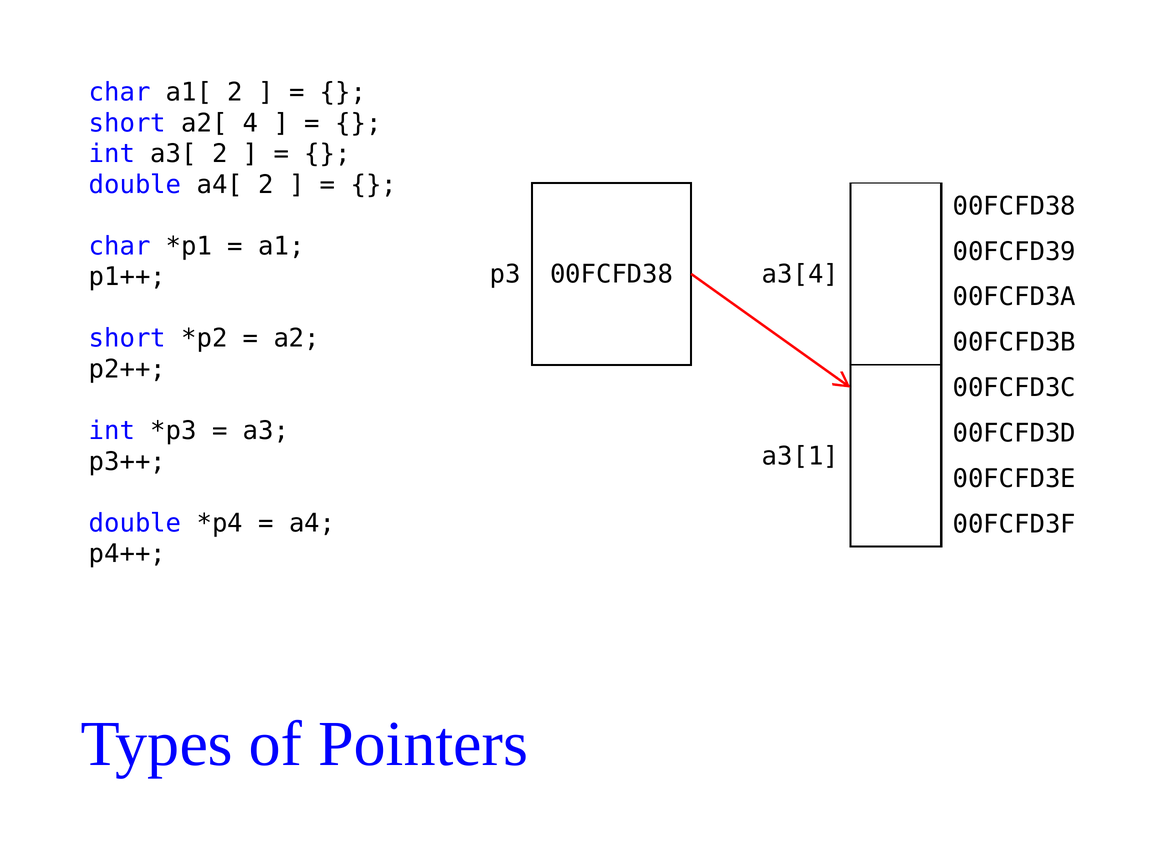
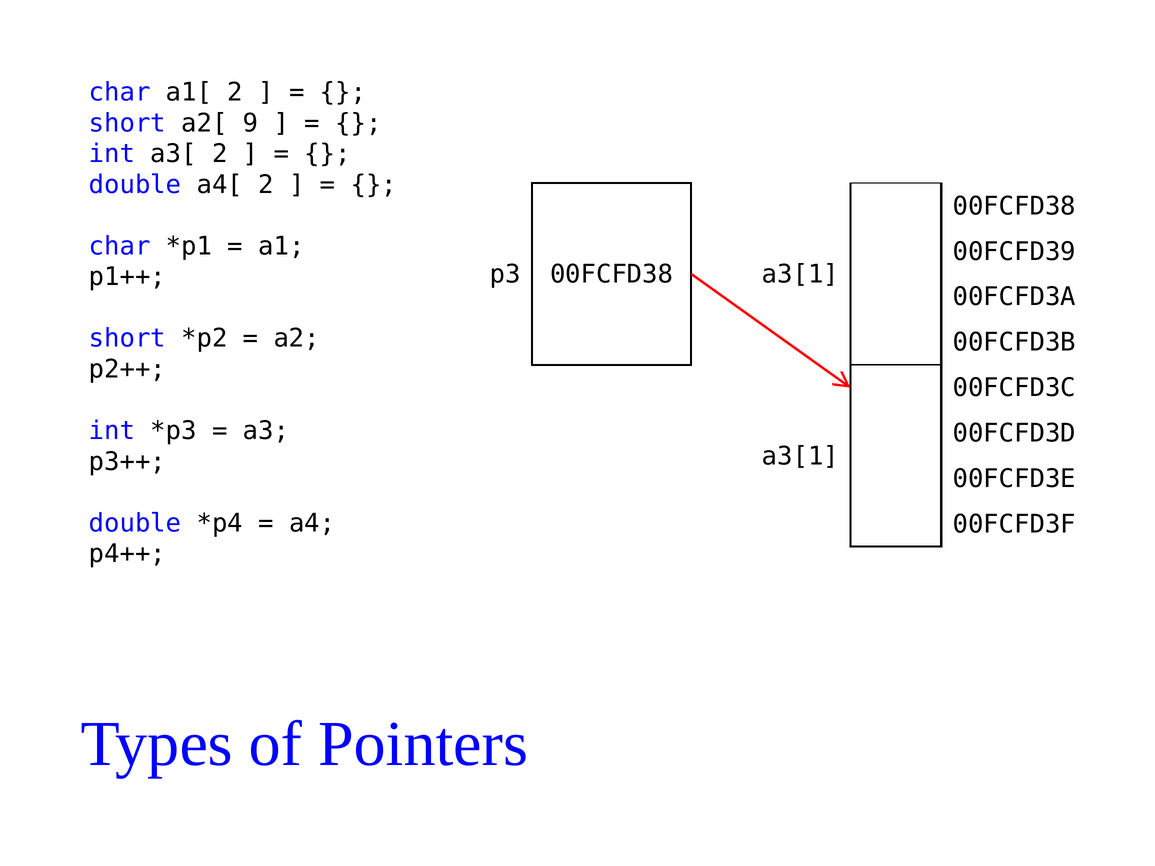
4: 4 -> 9 (251, 123)
a3[4: a3[4 -> a3[1 (800, 274)
